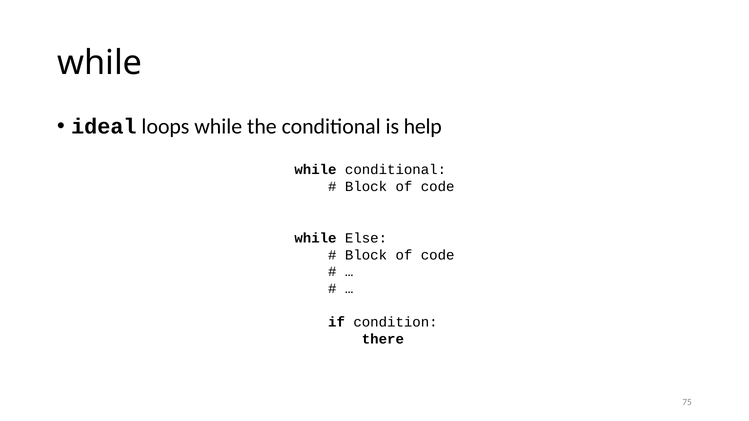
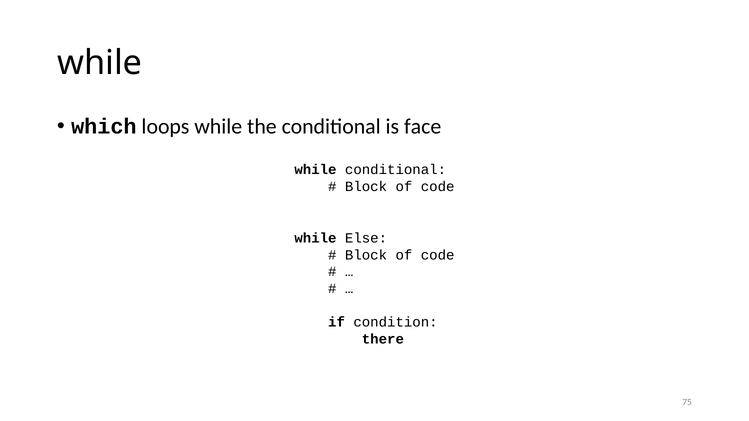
ideal: ideal -> which (104, 127)
help: help -> face (423, 127)
